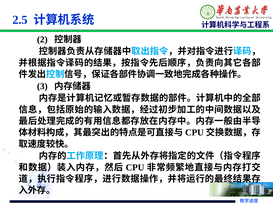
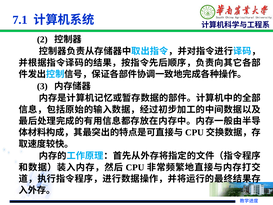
2.5: 2.5 -> 7.1 (20, 20)
